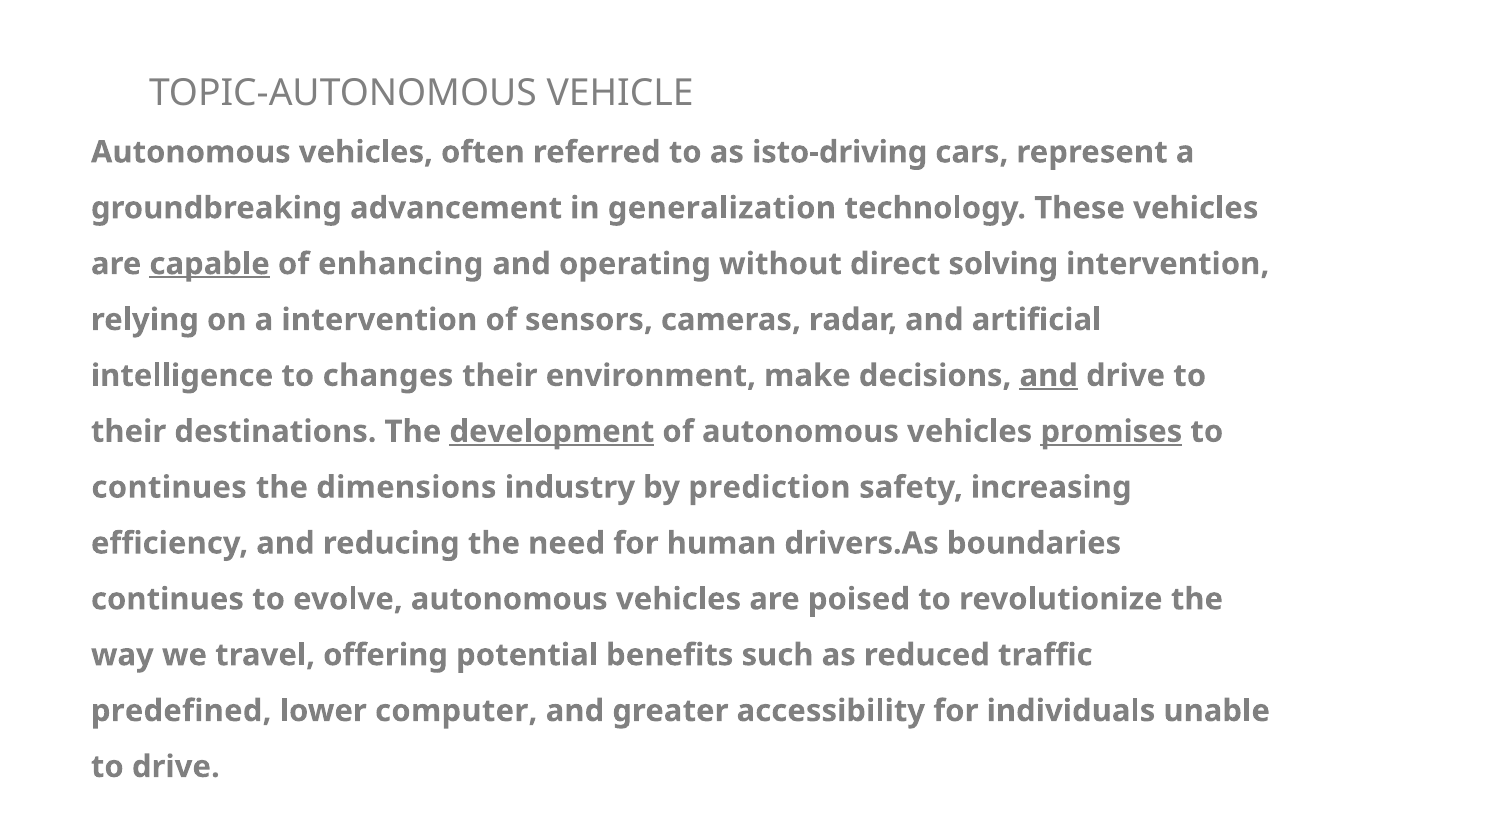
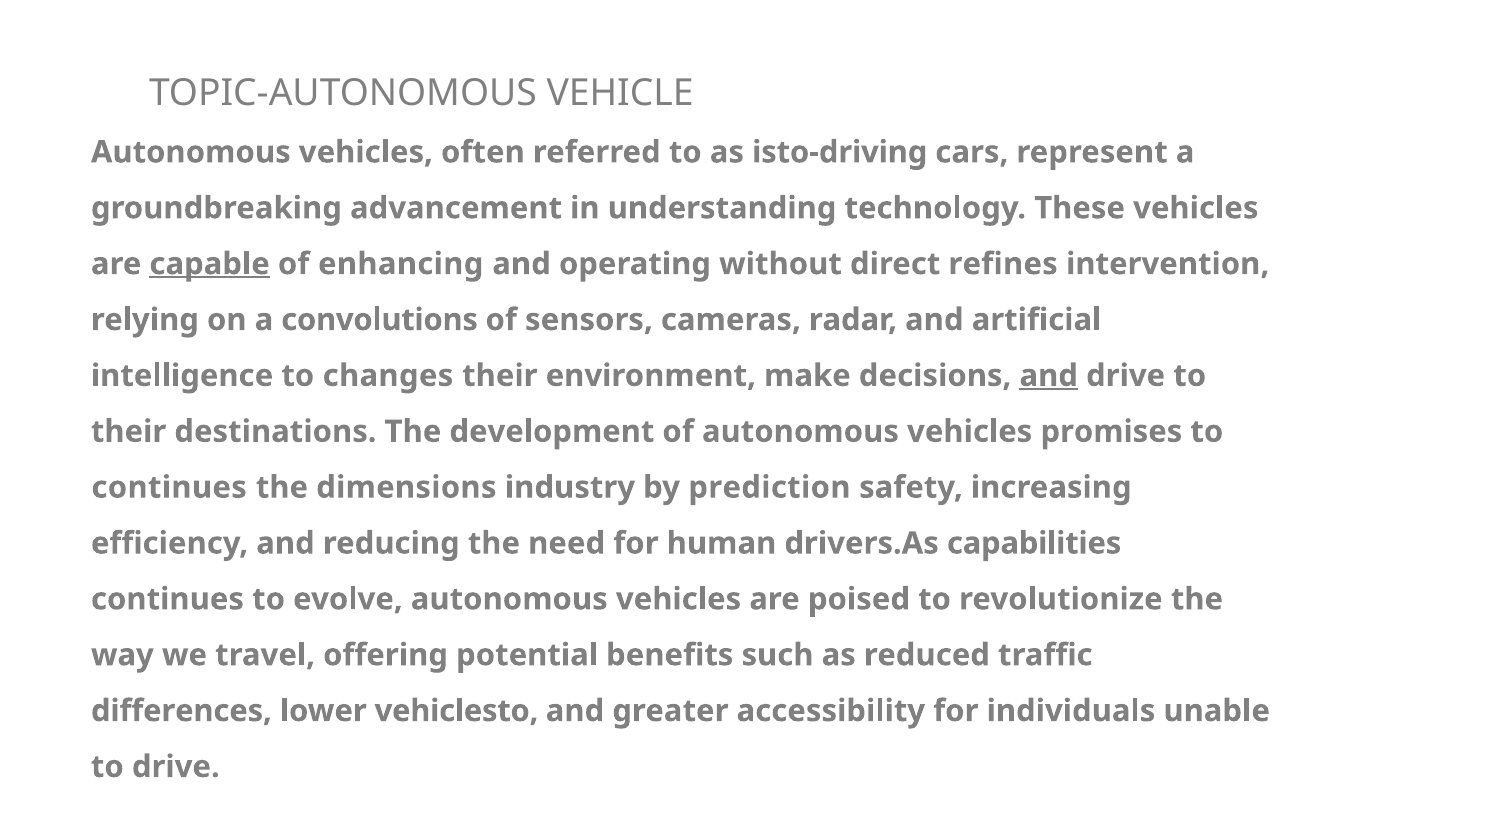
generalization: generalization -> understanding (722, 208)
solving: solving -> refines (1003, 264)
a intervention: intervention -> convolutions (380, 320)
development underline: present -> none (552, 432)
promises underline: present -> none (1111, 432)
boundaries: boundaries -> capabilities (1034, 543)
predefined: predefined -> differences (181, 711)
computer: computer -> vehiclesto (456, 711)
